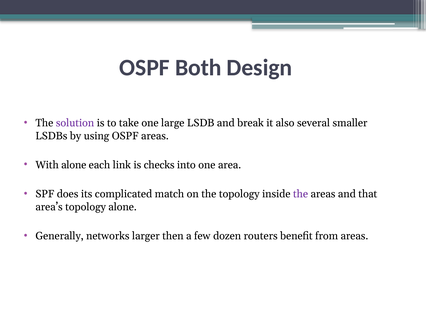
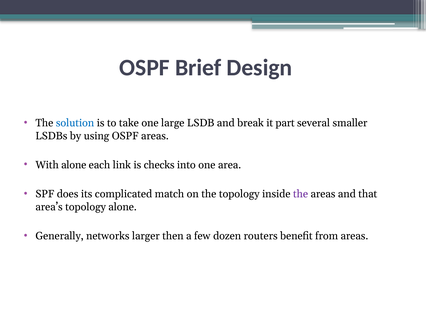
Both: Both -> Brief (198, 68)
solution colour: purple -> blue (75, 123)
also: also -> part (285, 123)
